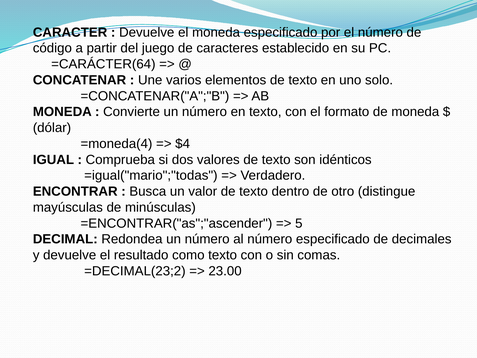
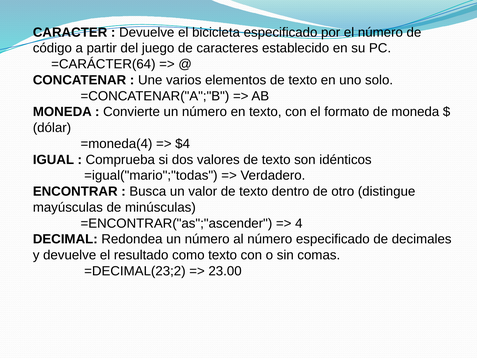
el moneda: moneda -> bicicleta (216, 32)
5: 5 -> 4 (299, 223)
